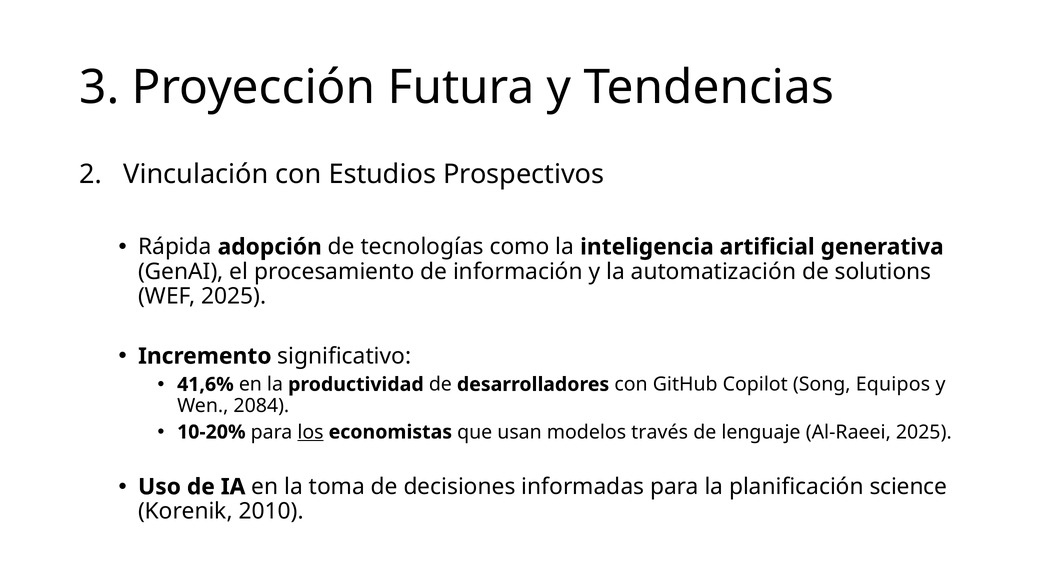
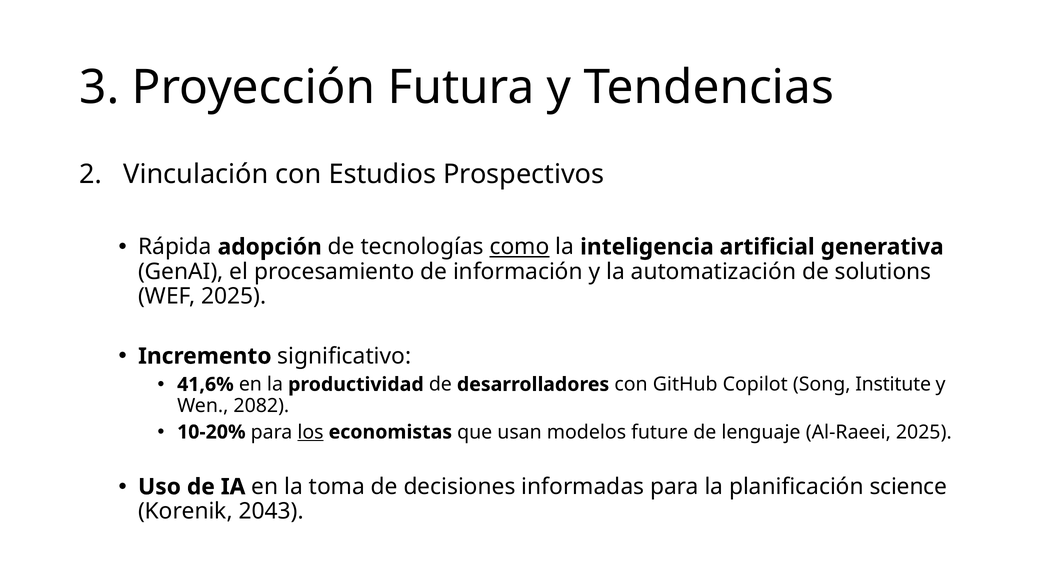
como underline: none -> present (520, 247)
Equipos: Equipos -> Institute (893, 385)
2084: 2084 -> 2082 (261, 406)
través: través -> future (660, 432)
2010: 2010 -> 2043 (271, 512)
